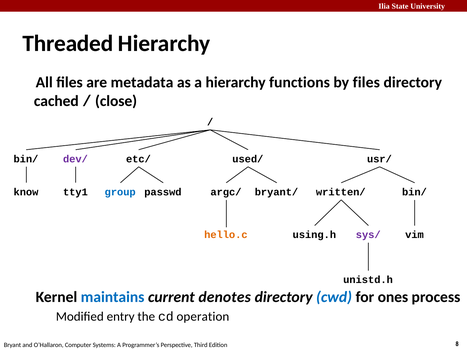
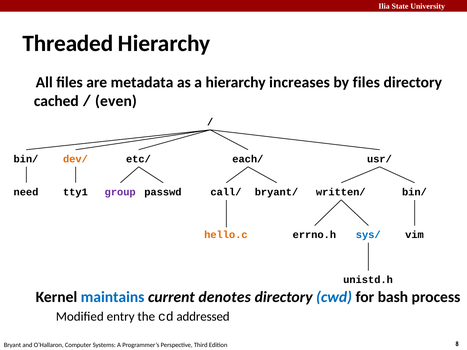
functions: functions -> increases (299, 82)
close: close -> even (116, 101)
dev/ colour: purple -> orange (75, 159)
used/: used/ -> each/ (248, 159)
know: know -> need (26, 192)
group colour: blue -> purple (120, 192)
argc/: argc/ -> call/ (226, 192)
using.h: using.h -> errno.h (314, 235)
sys/ colour: purple -> blue (368, 235)
ones: ones -> bash (393, 297)
operation: operation -> addressed (203, 317)
